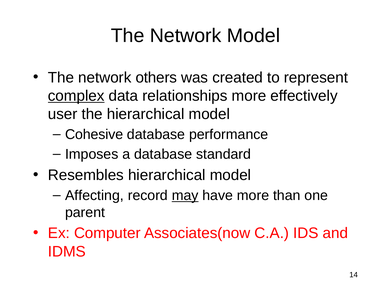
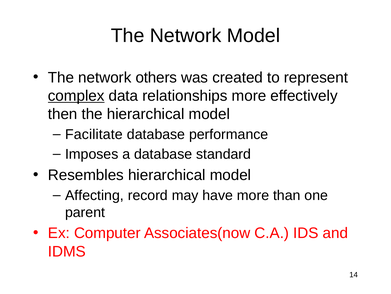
user: user -> then (63, 114)
Cohesive: Cohesive -> Facilitate (94, 134)
may underline: present -> none (185, 195)
